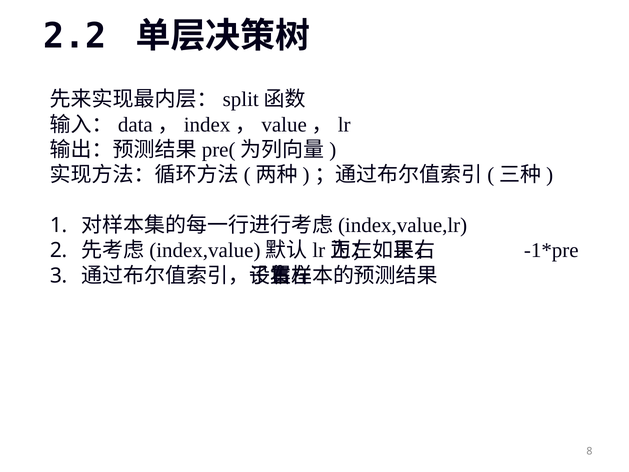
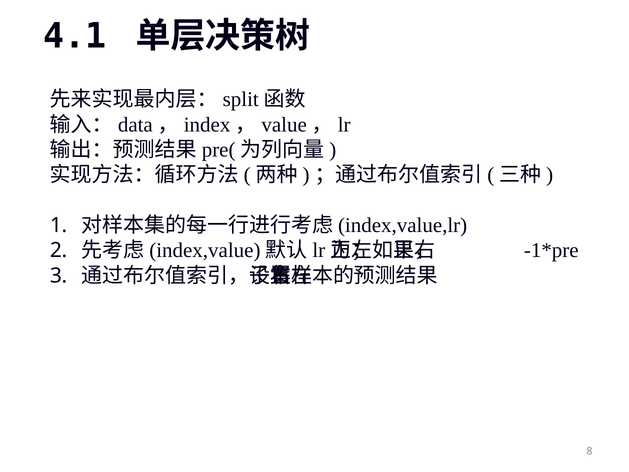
2.2: 2.2 -> 4.1 (75, 36)
